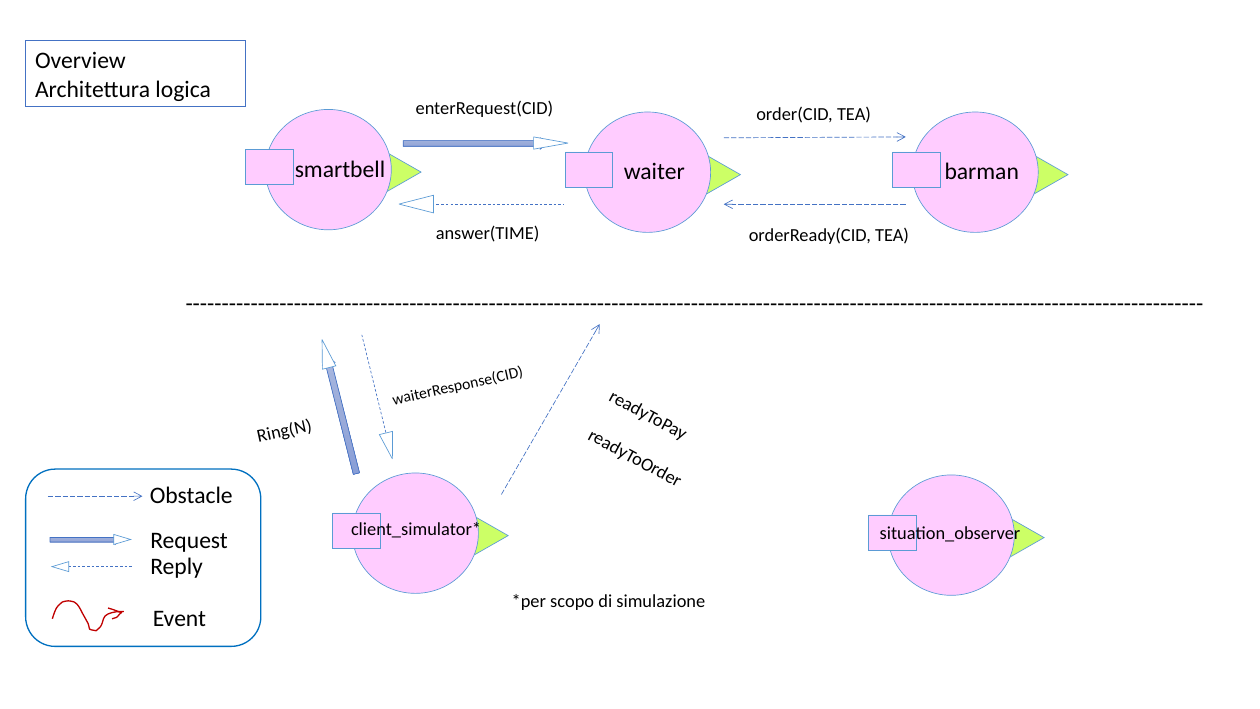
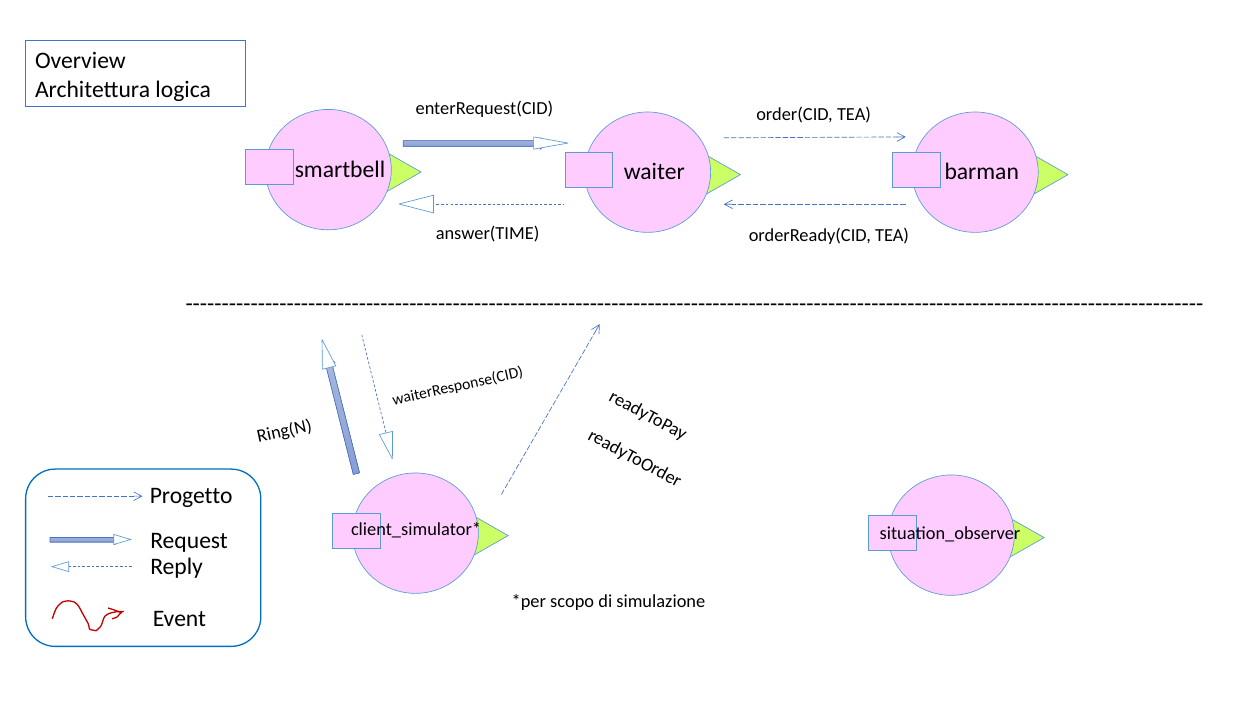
Obstacle: Obstacle -> Progetto (191, 495)
